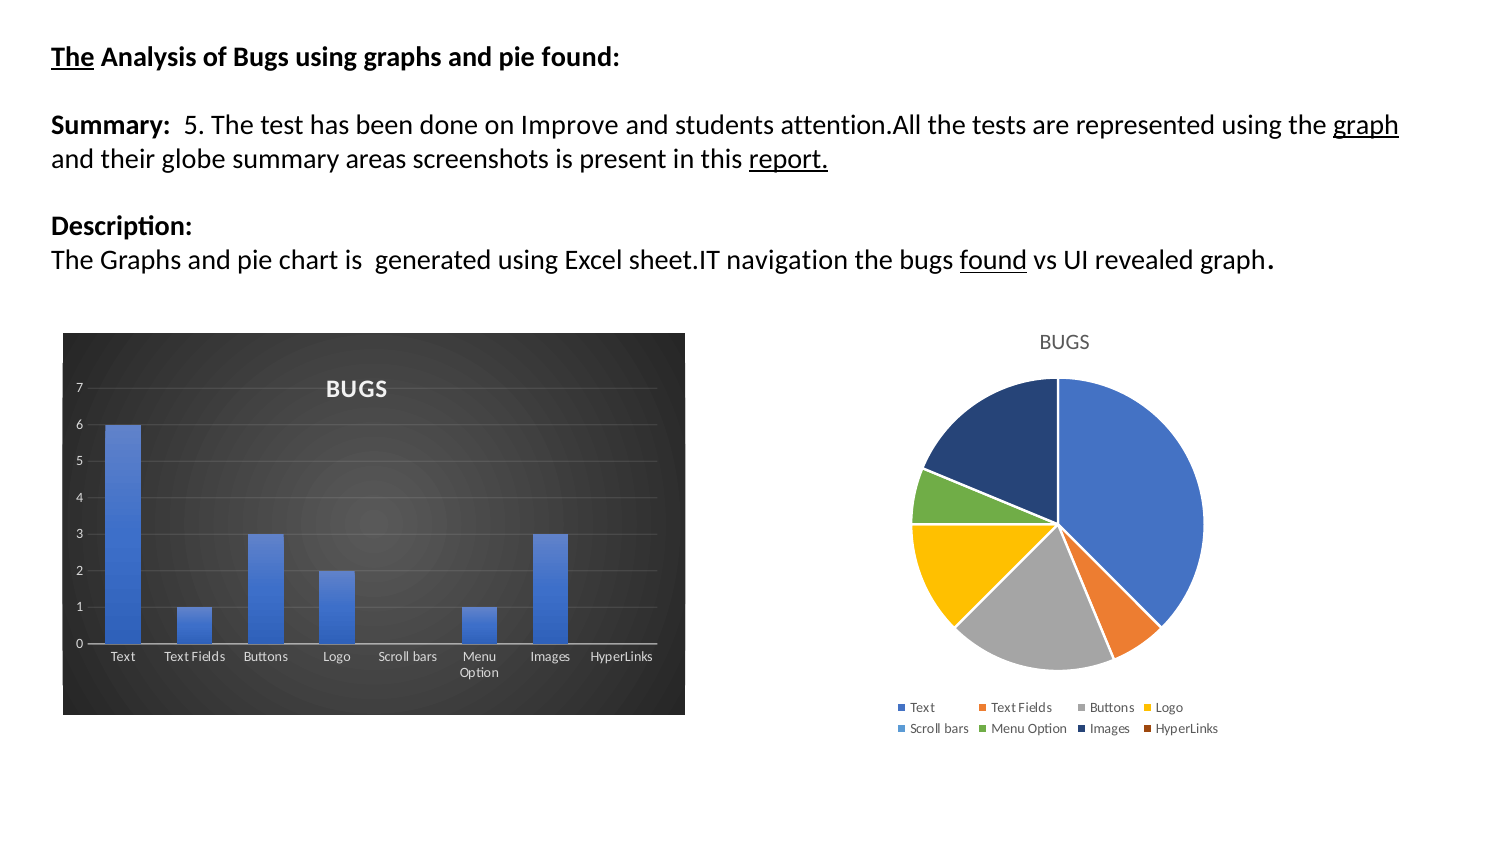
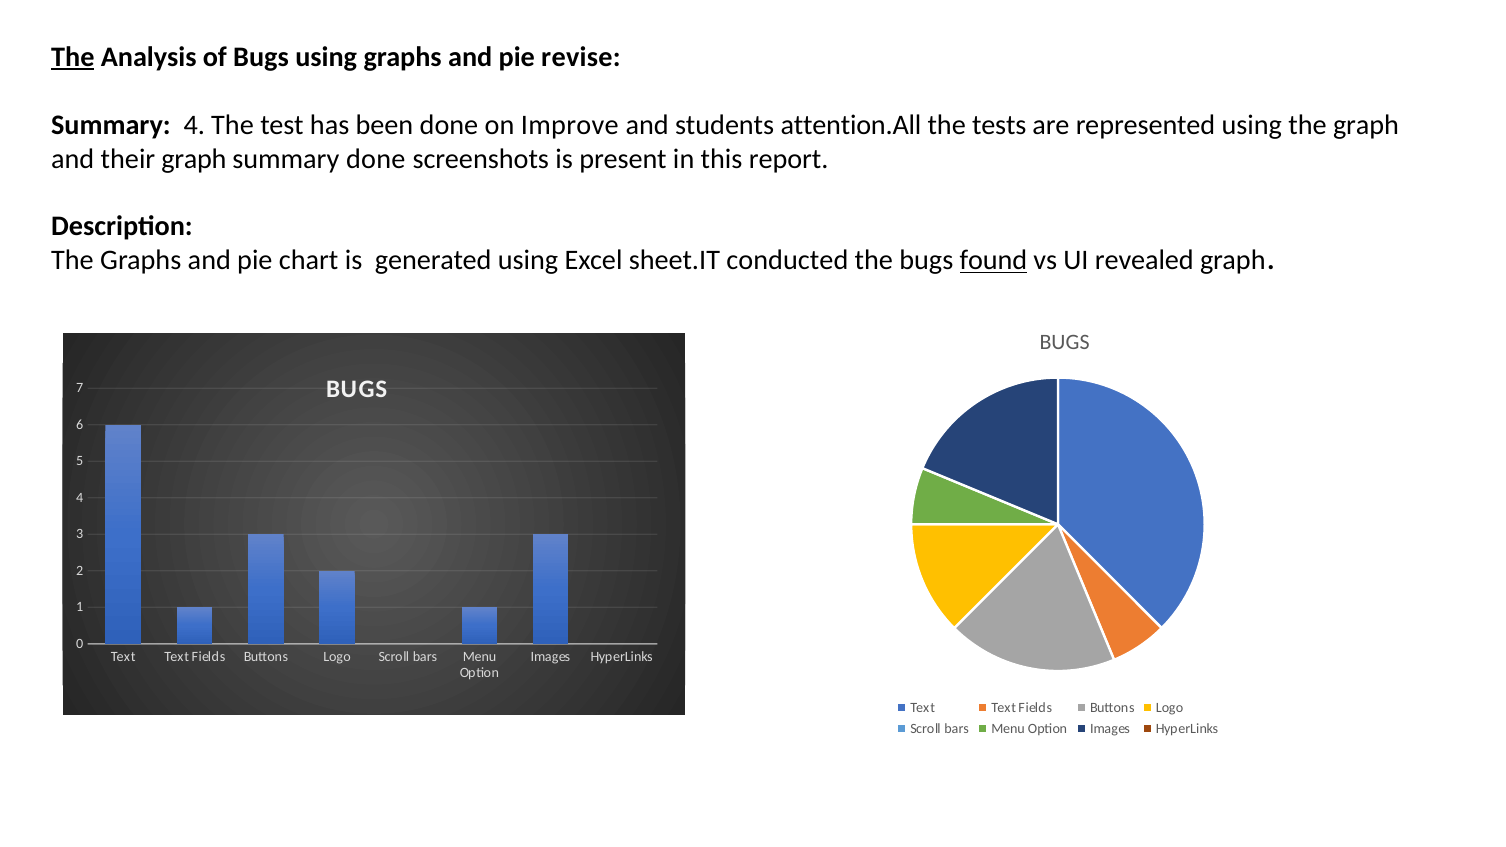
pie found: found -> revise (581, 57)
Summary 5: 5 -> 4 (194, 125)
graph underline: present -> none (1366, 125)
their globe: globe -> graph (194, 159)
summary areas: areas -> done (376, 159)
report underline: present -> none (789, 159)
navigation: navigation -> conducted (787, 260)
